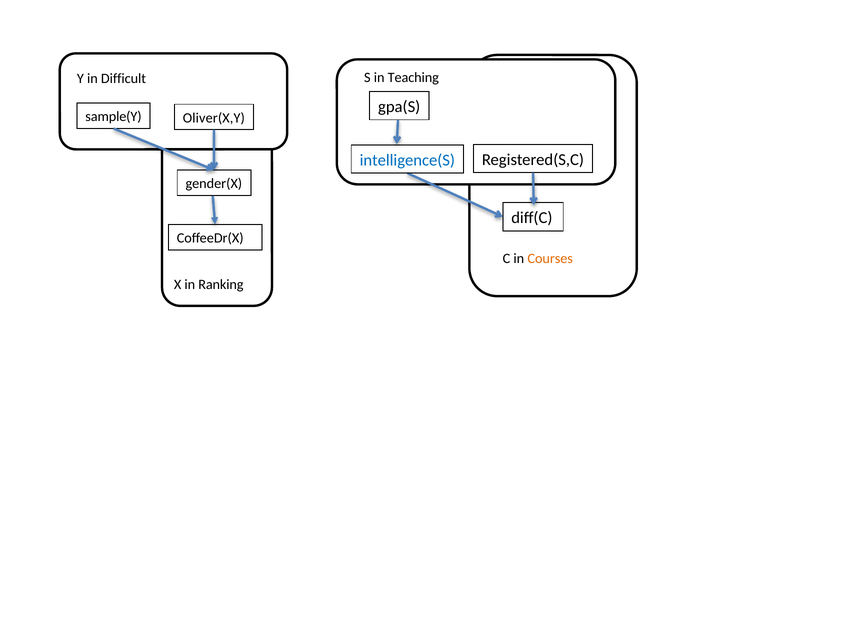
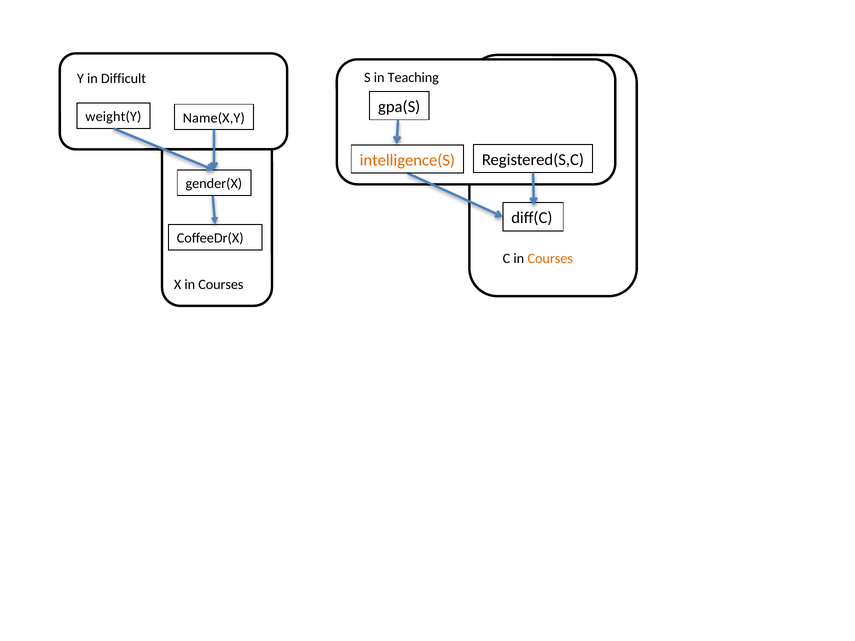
sample(Y: sample(Y -> weight(Y (113, 117)
Oliver(X,Y: Oliver(X,Y -> Name(X,Y (214, 118)
intelligence(S colour: blue -> orange (407, 160)
X in Ranking: Ranking -> Courses (221, 285)
